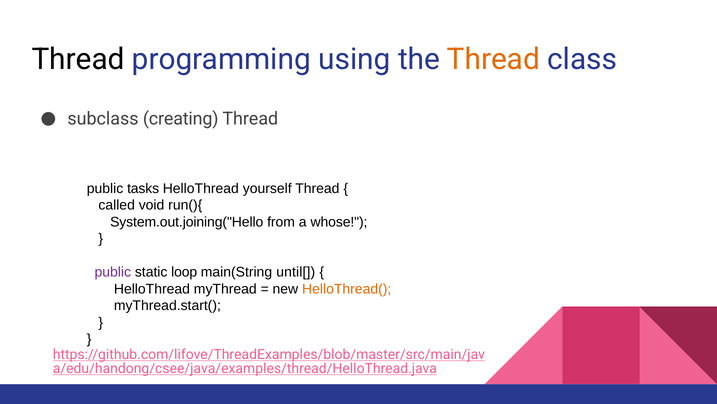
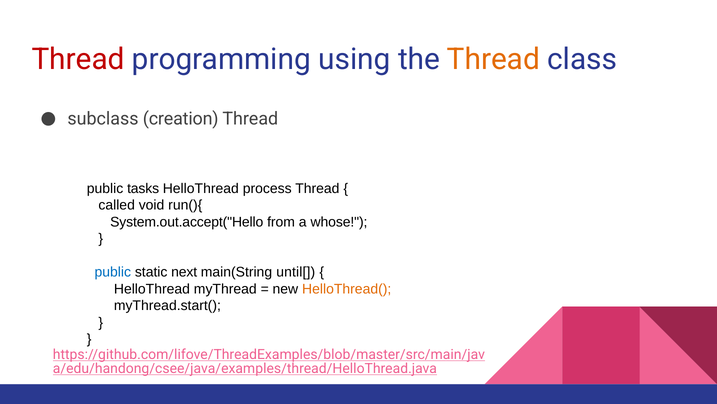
Thread colour: black -> red (78, 59)
creating: creating -> creation (181, 119)
yourself: yourself -> process (267, 188)
System.out.joining("Hello: System.out.joining("Hello -> System.out.accept("Hello (187, 222)
public colour: purple -> blue (113, 272)
loop: loop -> next (184, 272)
